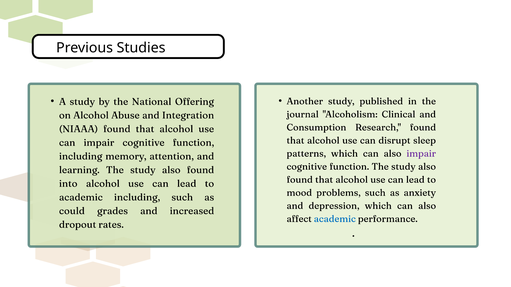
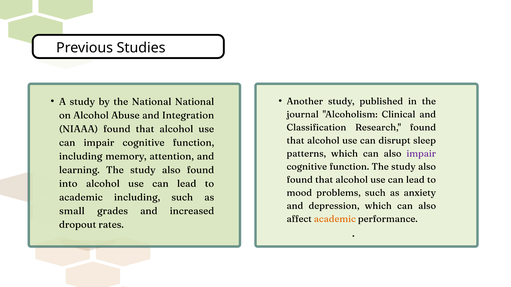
National Offering: Offering -> National (195, 102)
Consumption: Consumption -> Classification (316, 128)
could: could -> small (72, 211)
academic colour: blue -> orange (335, 219)
